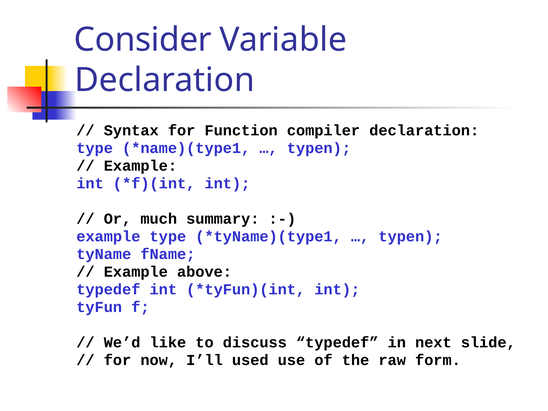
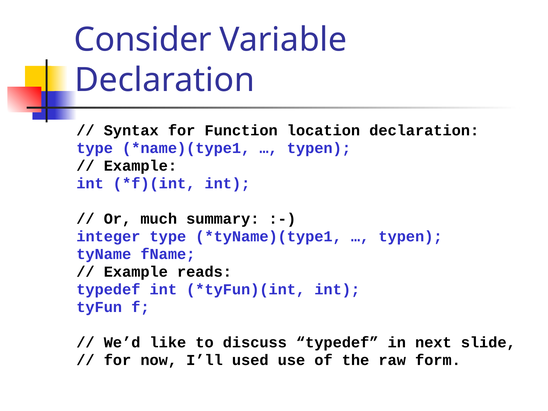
compiler: compiler -> location (323, 130)
example: example -> integer (108, 236)
above: above -> reads (205, 272)
